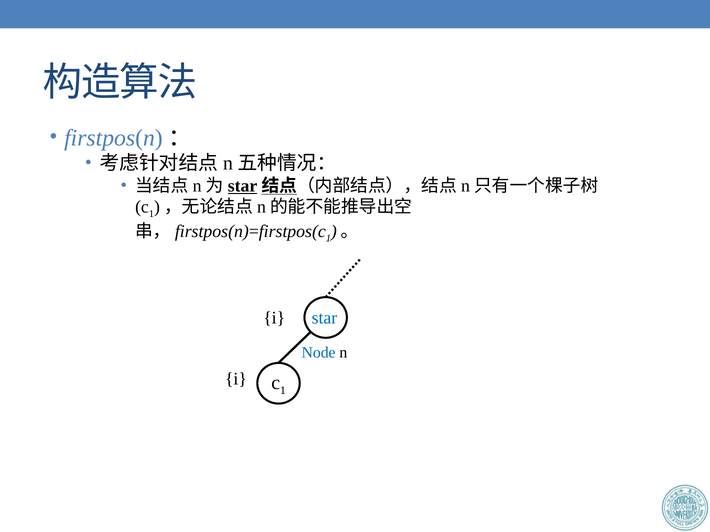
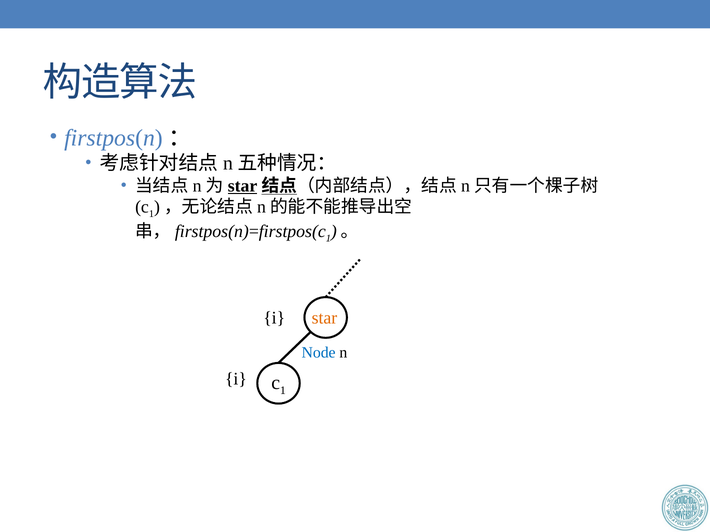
star colour: blue -> orange (324, 318)
